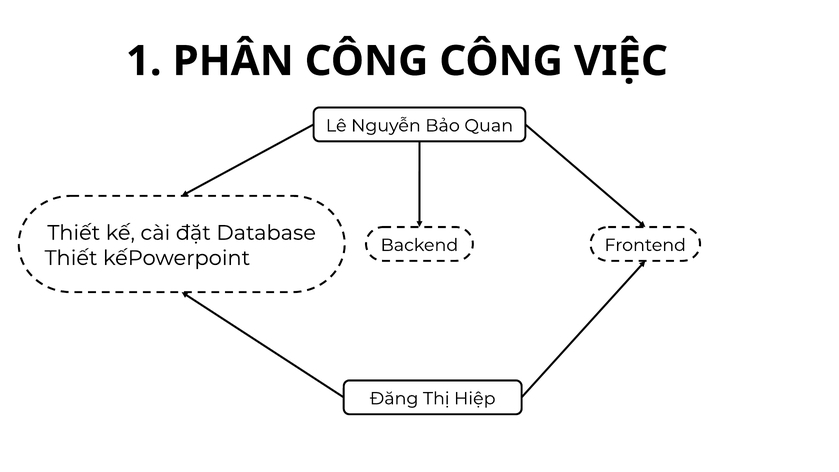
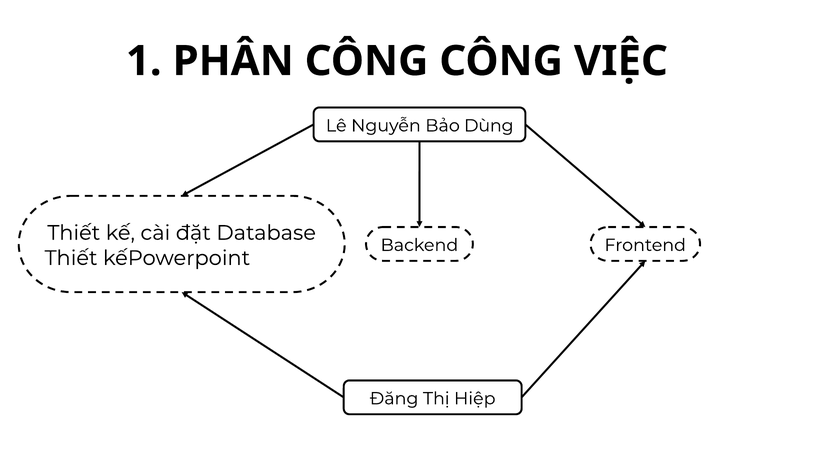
Quan: Quan -> Dùng (489, 126)
